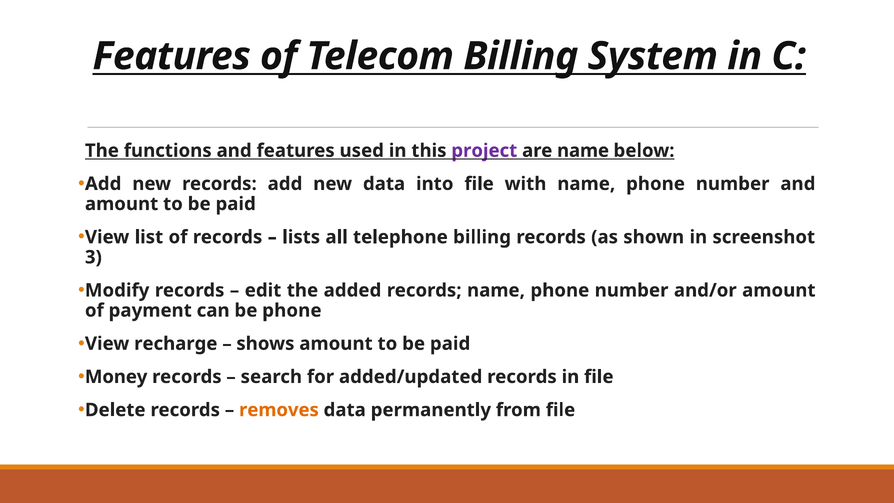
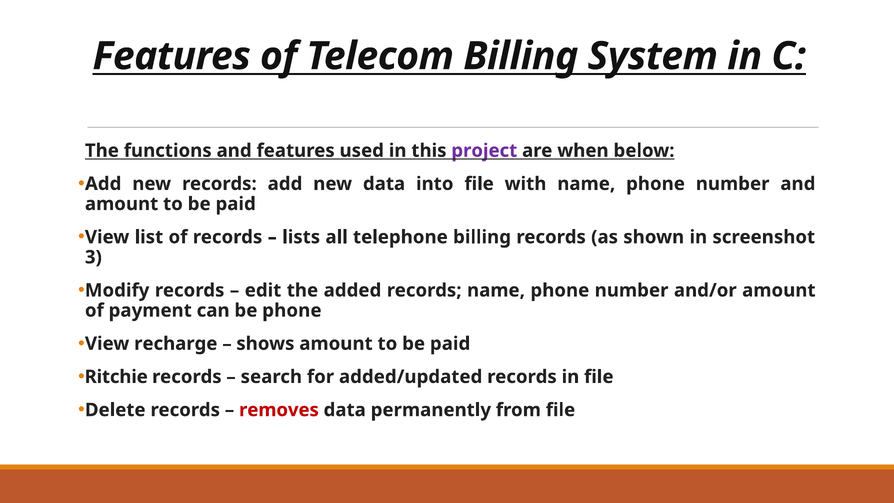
are name: name -> when (583, 151)
Money: Money -> Ritchie (116, 377)
removes colour: orange -> red (279, 410)
